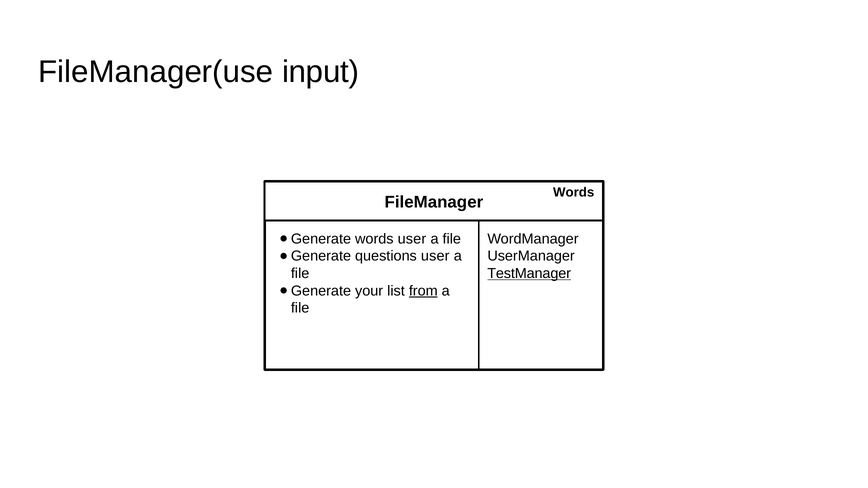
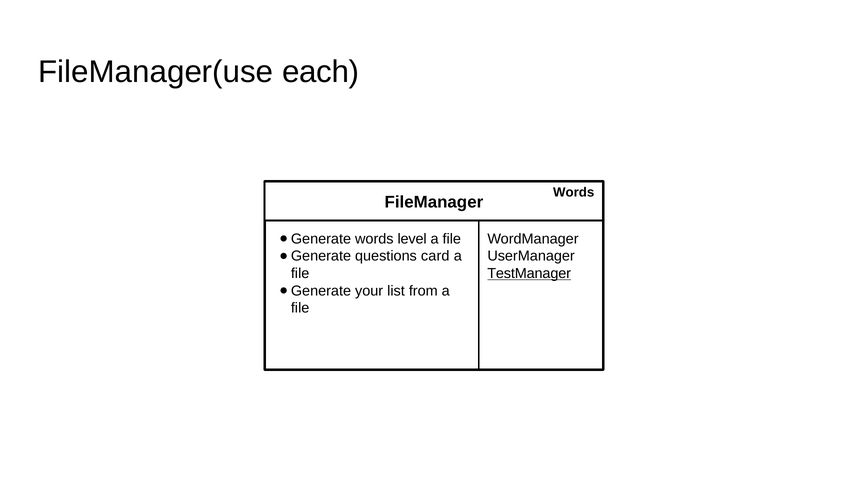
input: input -> each (321, 72)
words user: user -> level (412, 239)
questions user: user -> card (435, 256)
from underline: present -> none (423, 291)
